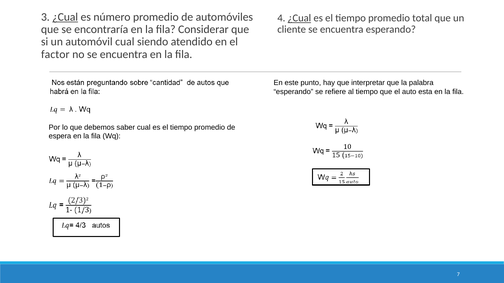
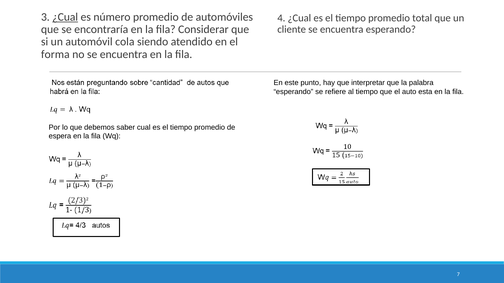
¿Cual underline: present -> none (299, 18)
automóvil cual: cual -> cola (125, 42)
factor: factor -> forma (55, 54)
